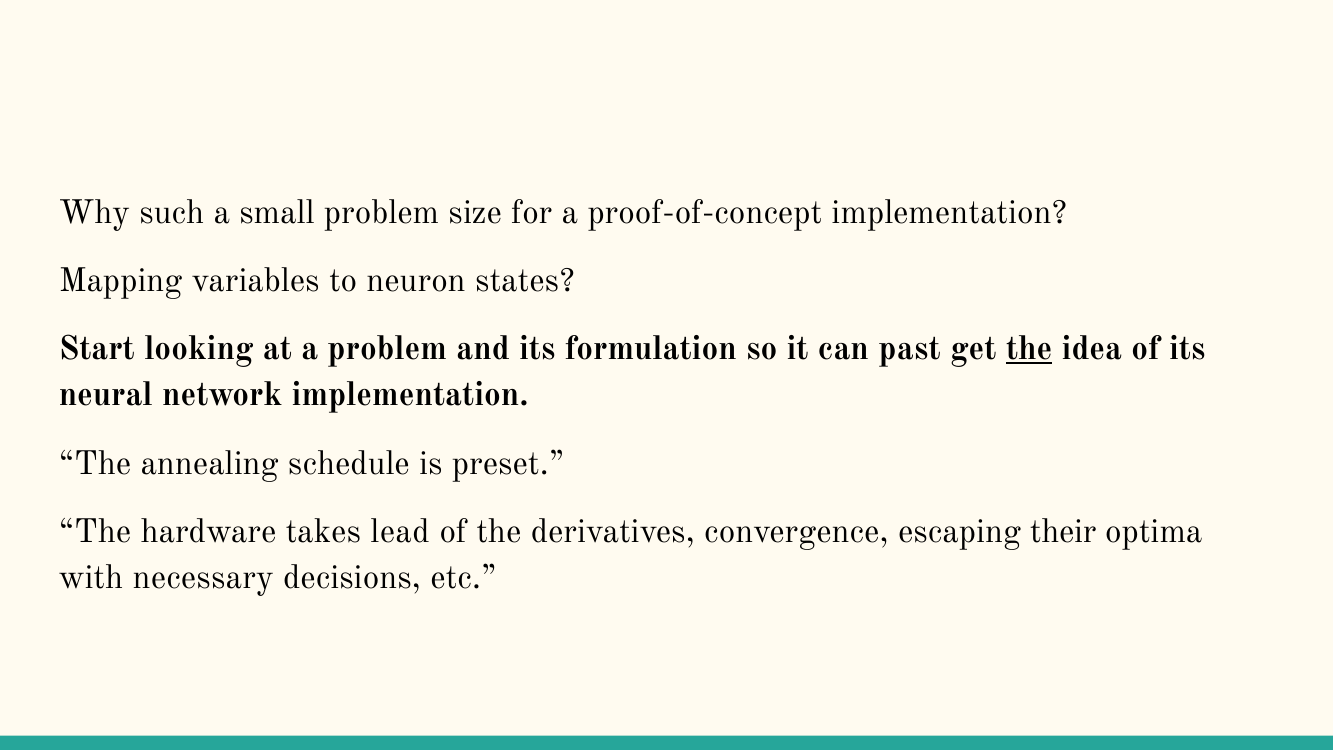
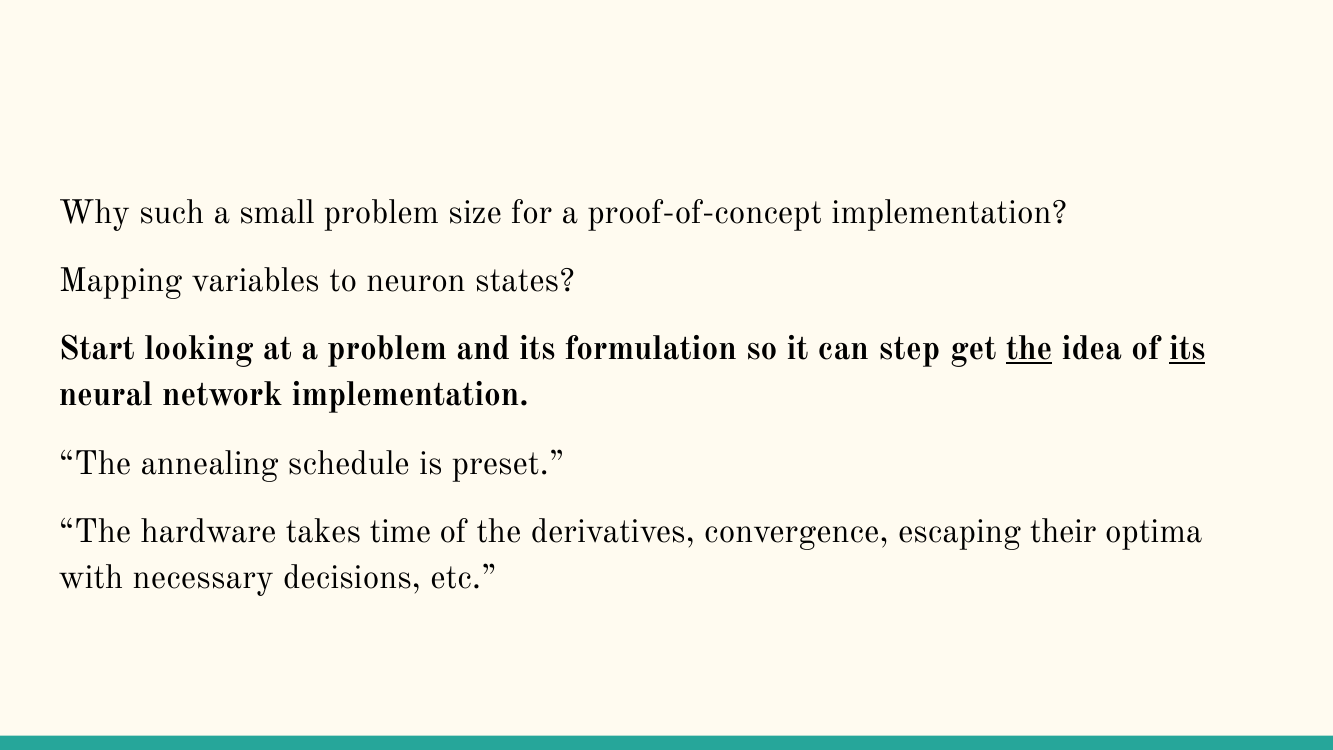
past: past -> step (910, 349)
its underline: none -> present (1187, 349)
lead: lead -> time (400, 531)
